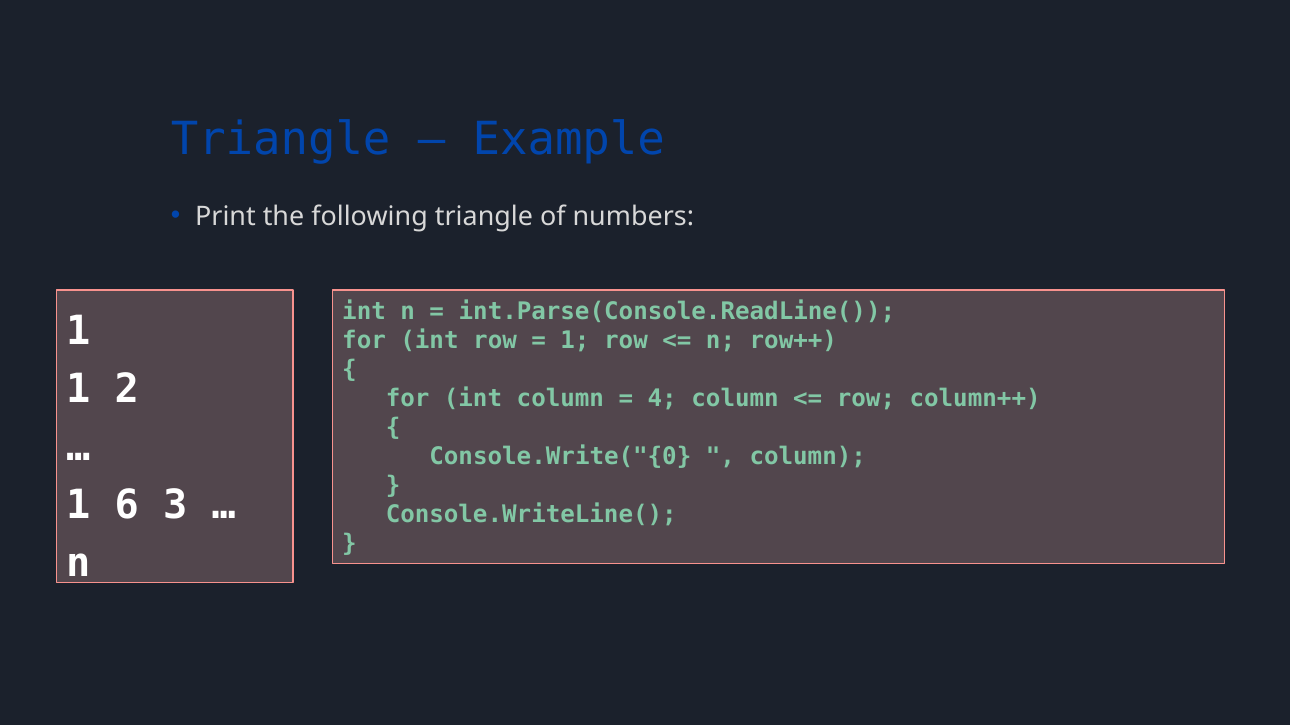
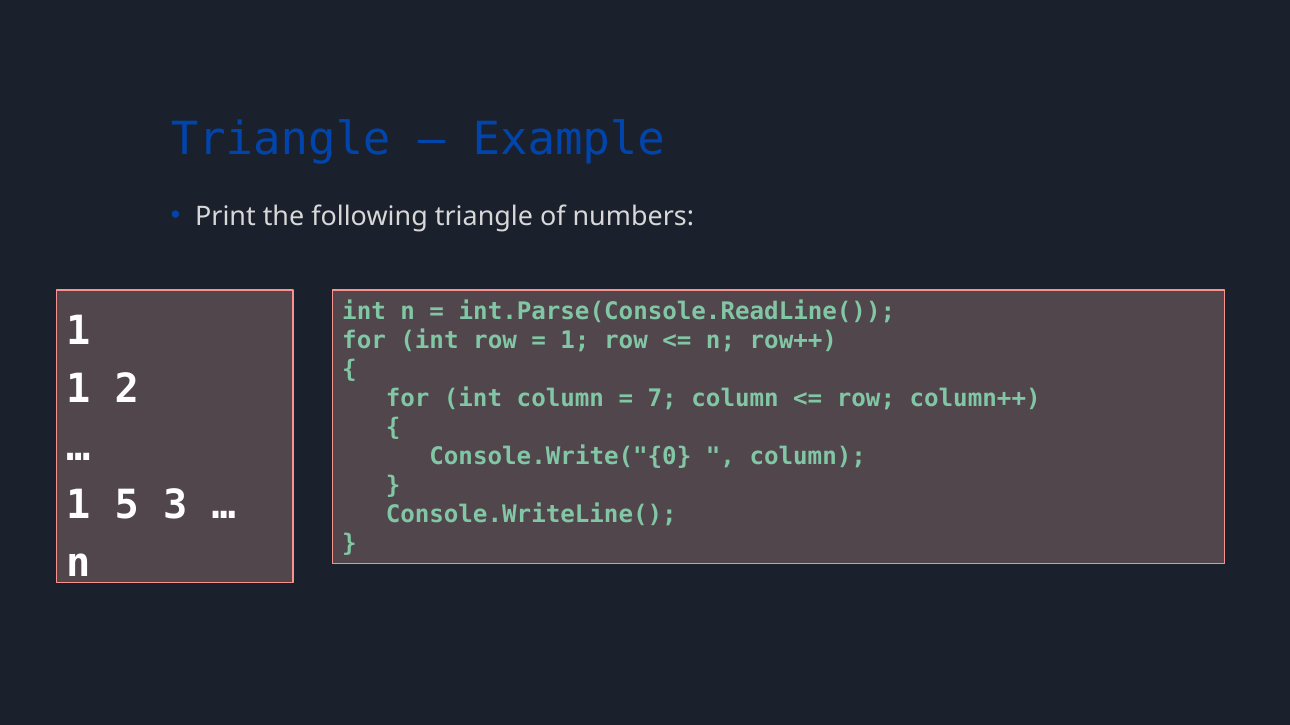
4: 4 -> 7 (662, 398)
6: 6 -> 5 (127, 506)
